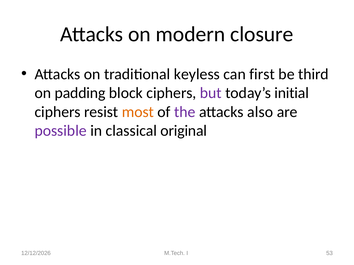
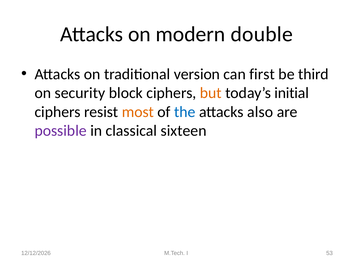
closure: closure -> double (262, 34)
keyless: keyless -> version (197, 74)
padding: padding -> security (80, 93)
but colour: purple -> orange (211, 93)
the colour: purple -> blue (185, 112)
original: original -> sixteen (184, 131)
